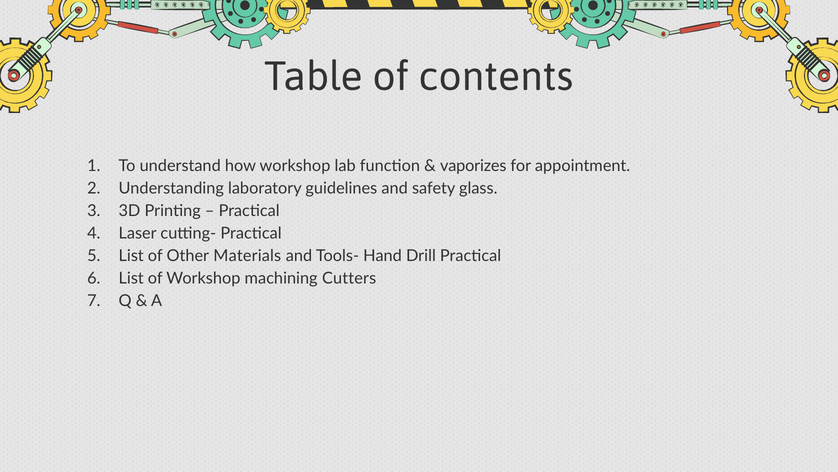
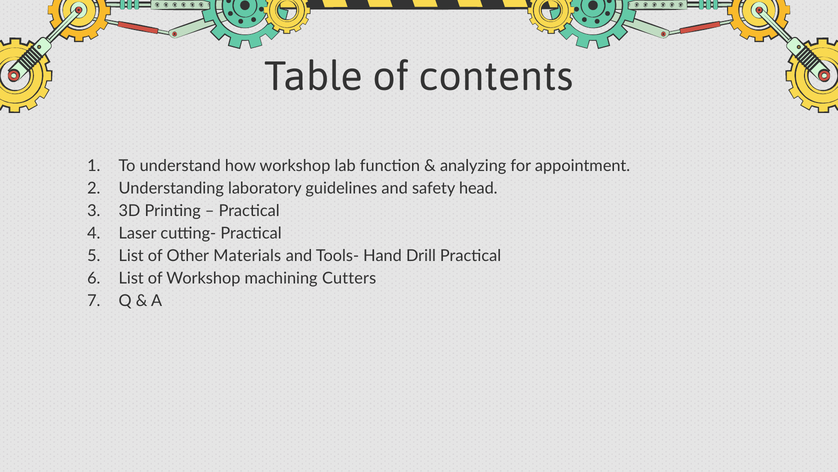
vaporizes: vaporizes -> analyzing (473, 165)
glass: glass -> head (478, 188)
